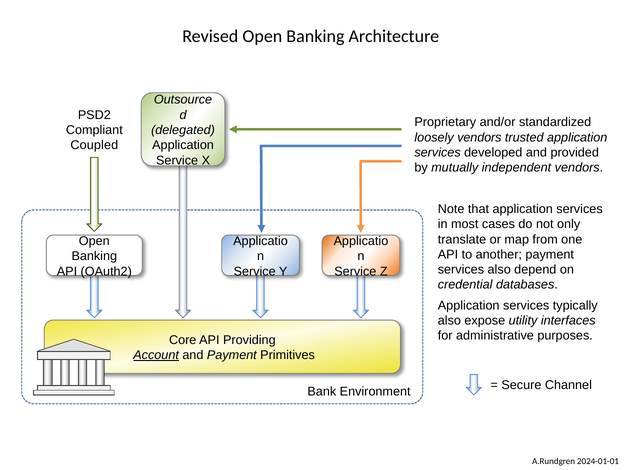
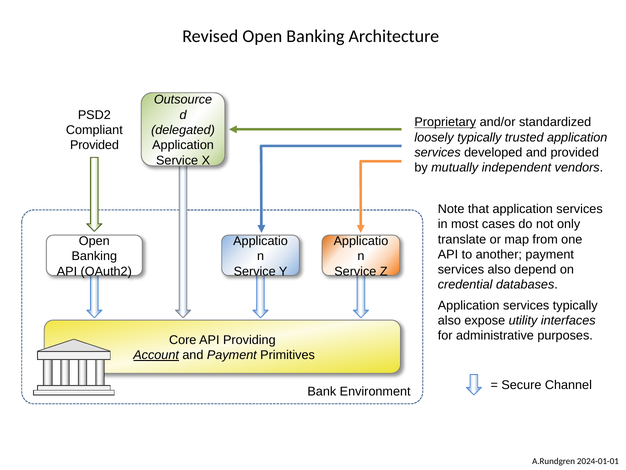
Proprietary underline: none -> present (445, 122)
loosely vendors: vendors -> typically (479, 137)
Coupled: Coupled -> Provided (94, 145)
